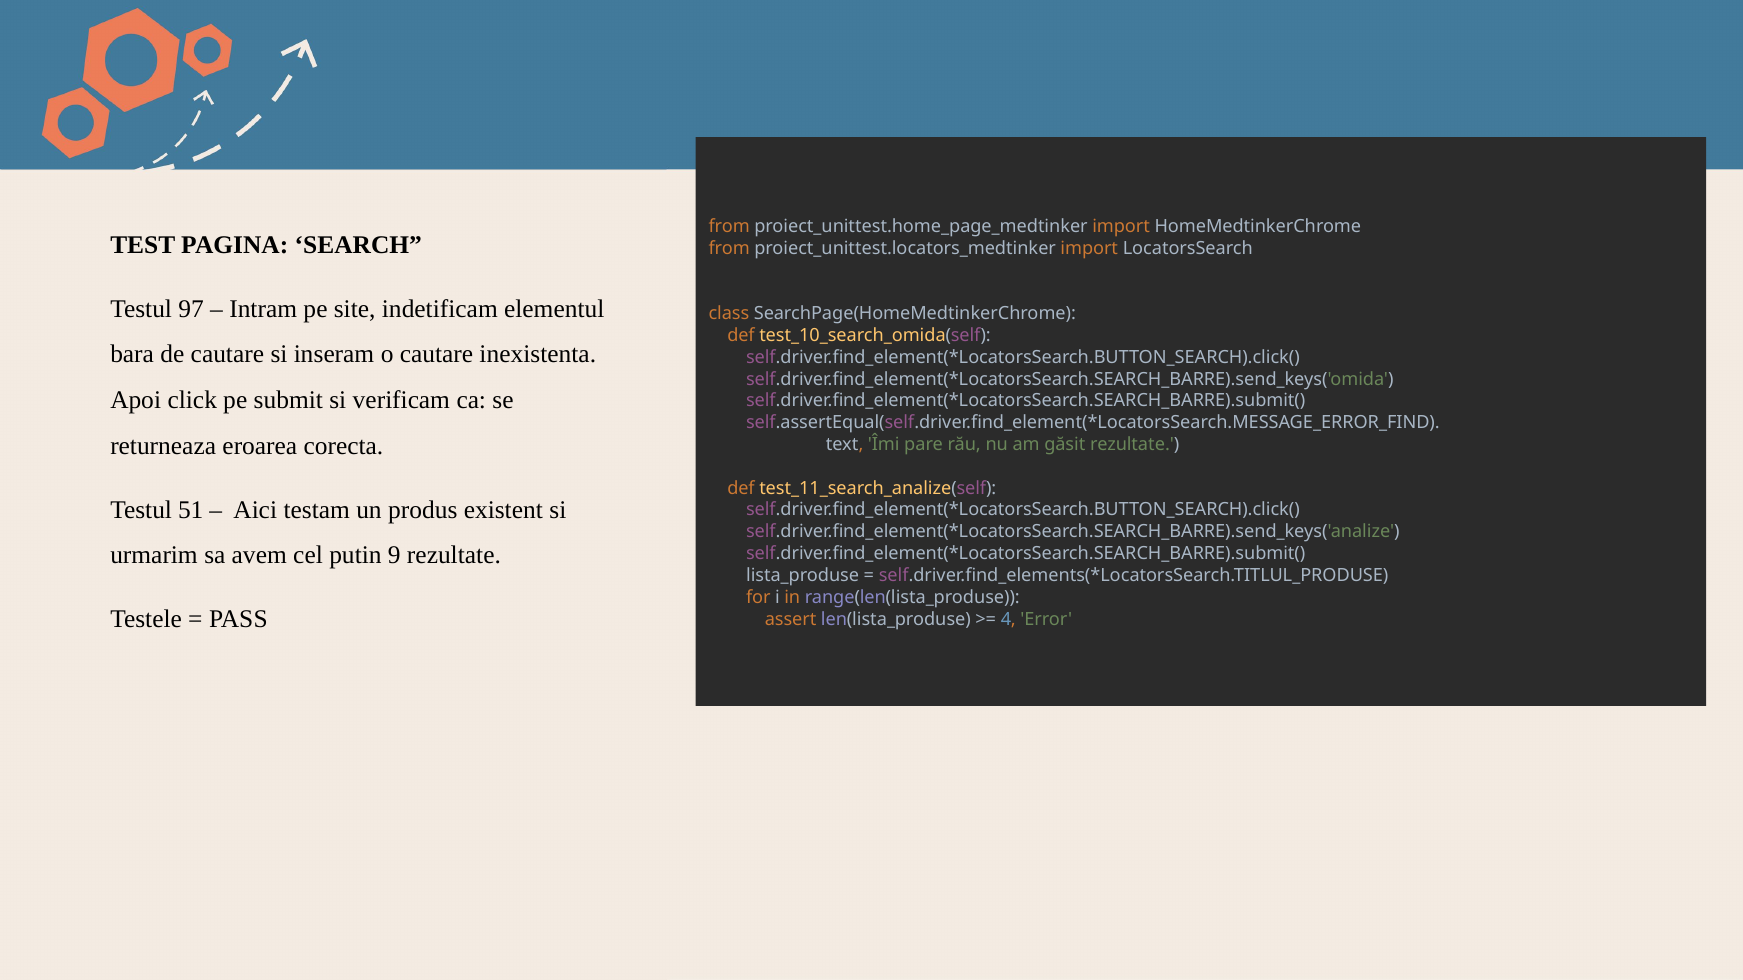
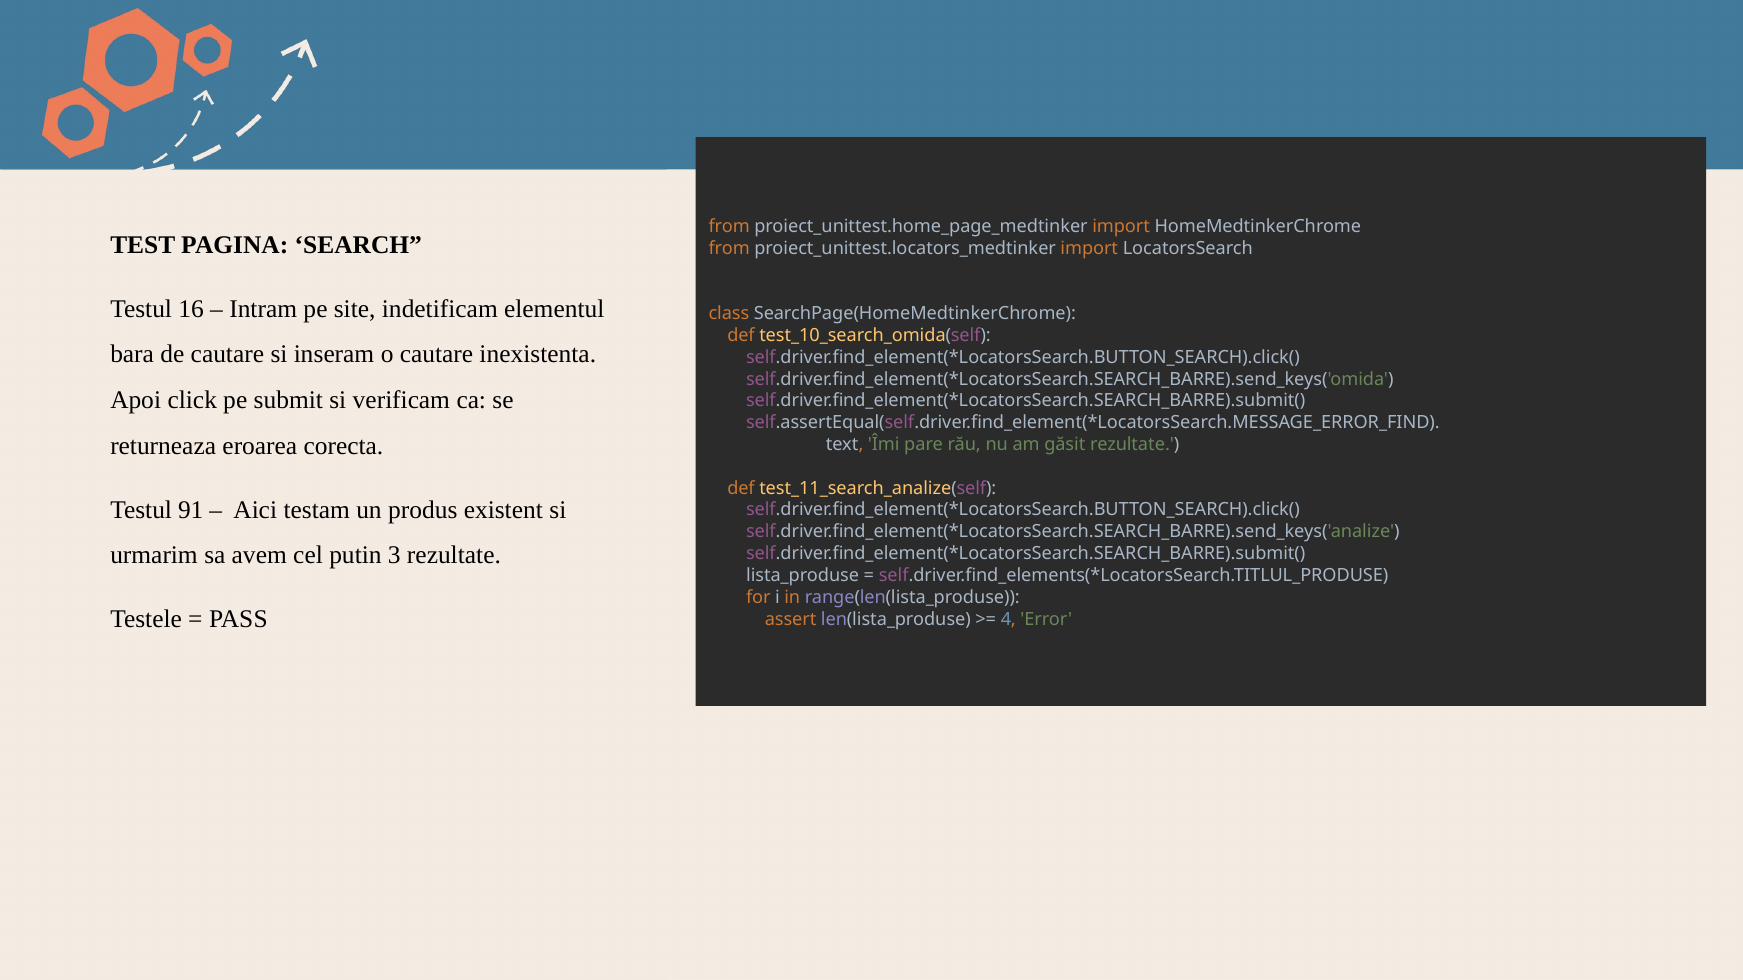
97: 97 -> 16 (191, 309)
51: 51 -> 91 (191, 510)
9: 9 -> 3 (394, 556)
